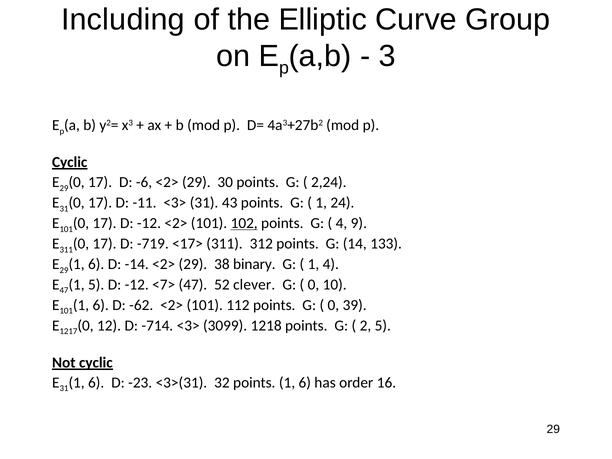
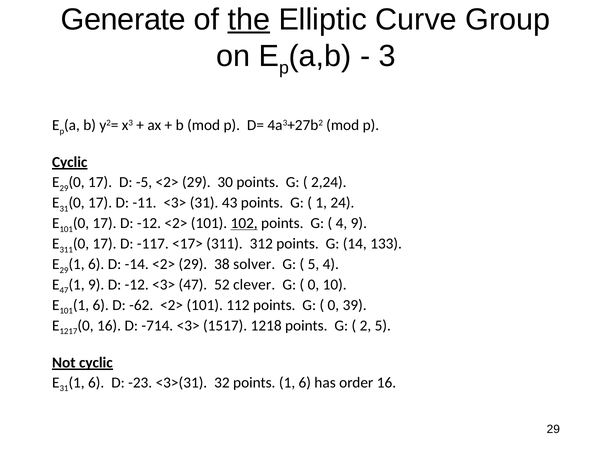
Including: Including -> Generate (123, 19)
the underline: none -> present (249, 19)
-6: -6 -> -5 (144, 182)
-719: -719 -> -117 (153, 244)
binary: binary -> solver (254, 264)
1: 1 -> 5 (313, 264)
1 5: 5 -> 9 (96, 285)
-12 <7>: <7> -> <3> (164, 285)
0 12: 12 -> 16 (109, 326)
3099: 3099 -> 1517 (225, 326)
